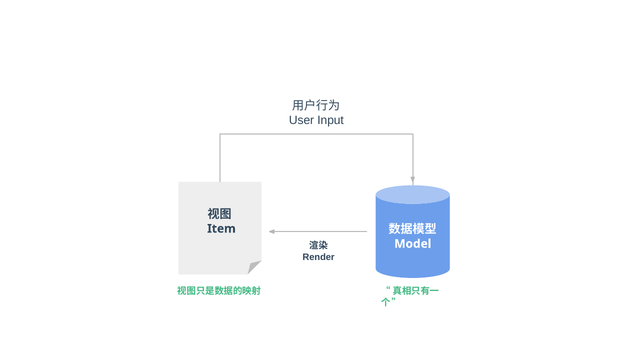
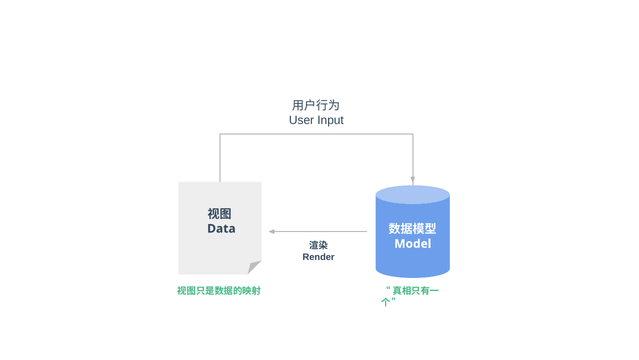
Item: Item -> Data (221, 228)
